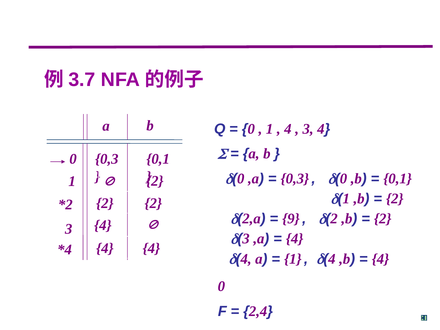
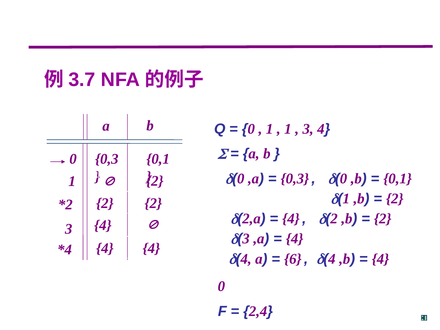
4: 4 -> 1 (288, 129)
9: 9 -> 4 (291, 219)
1: 1 -> 6 (293, 259)
